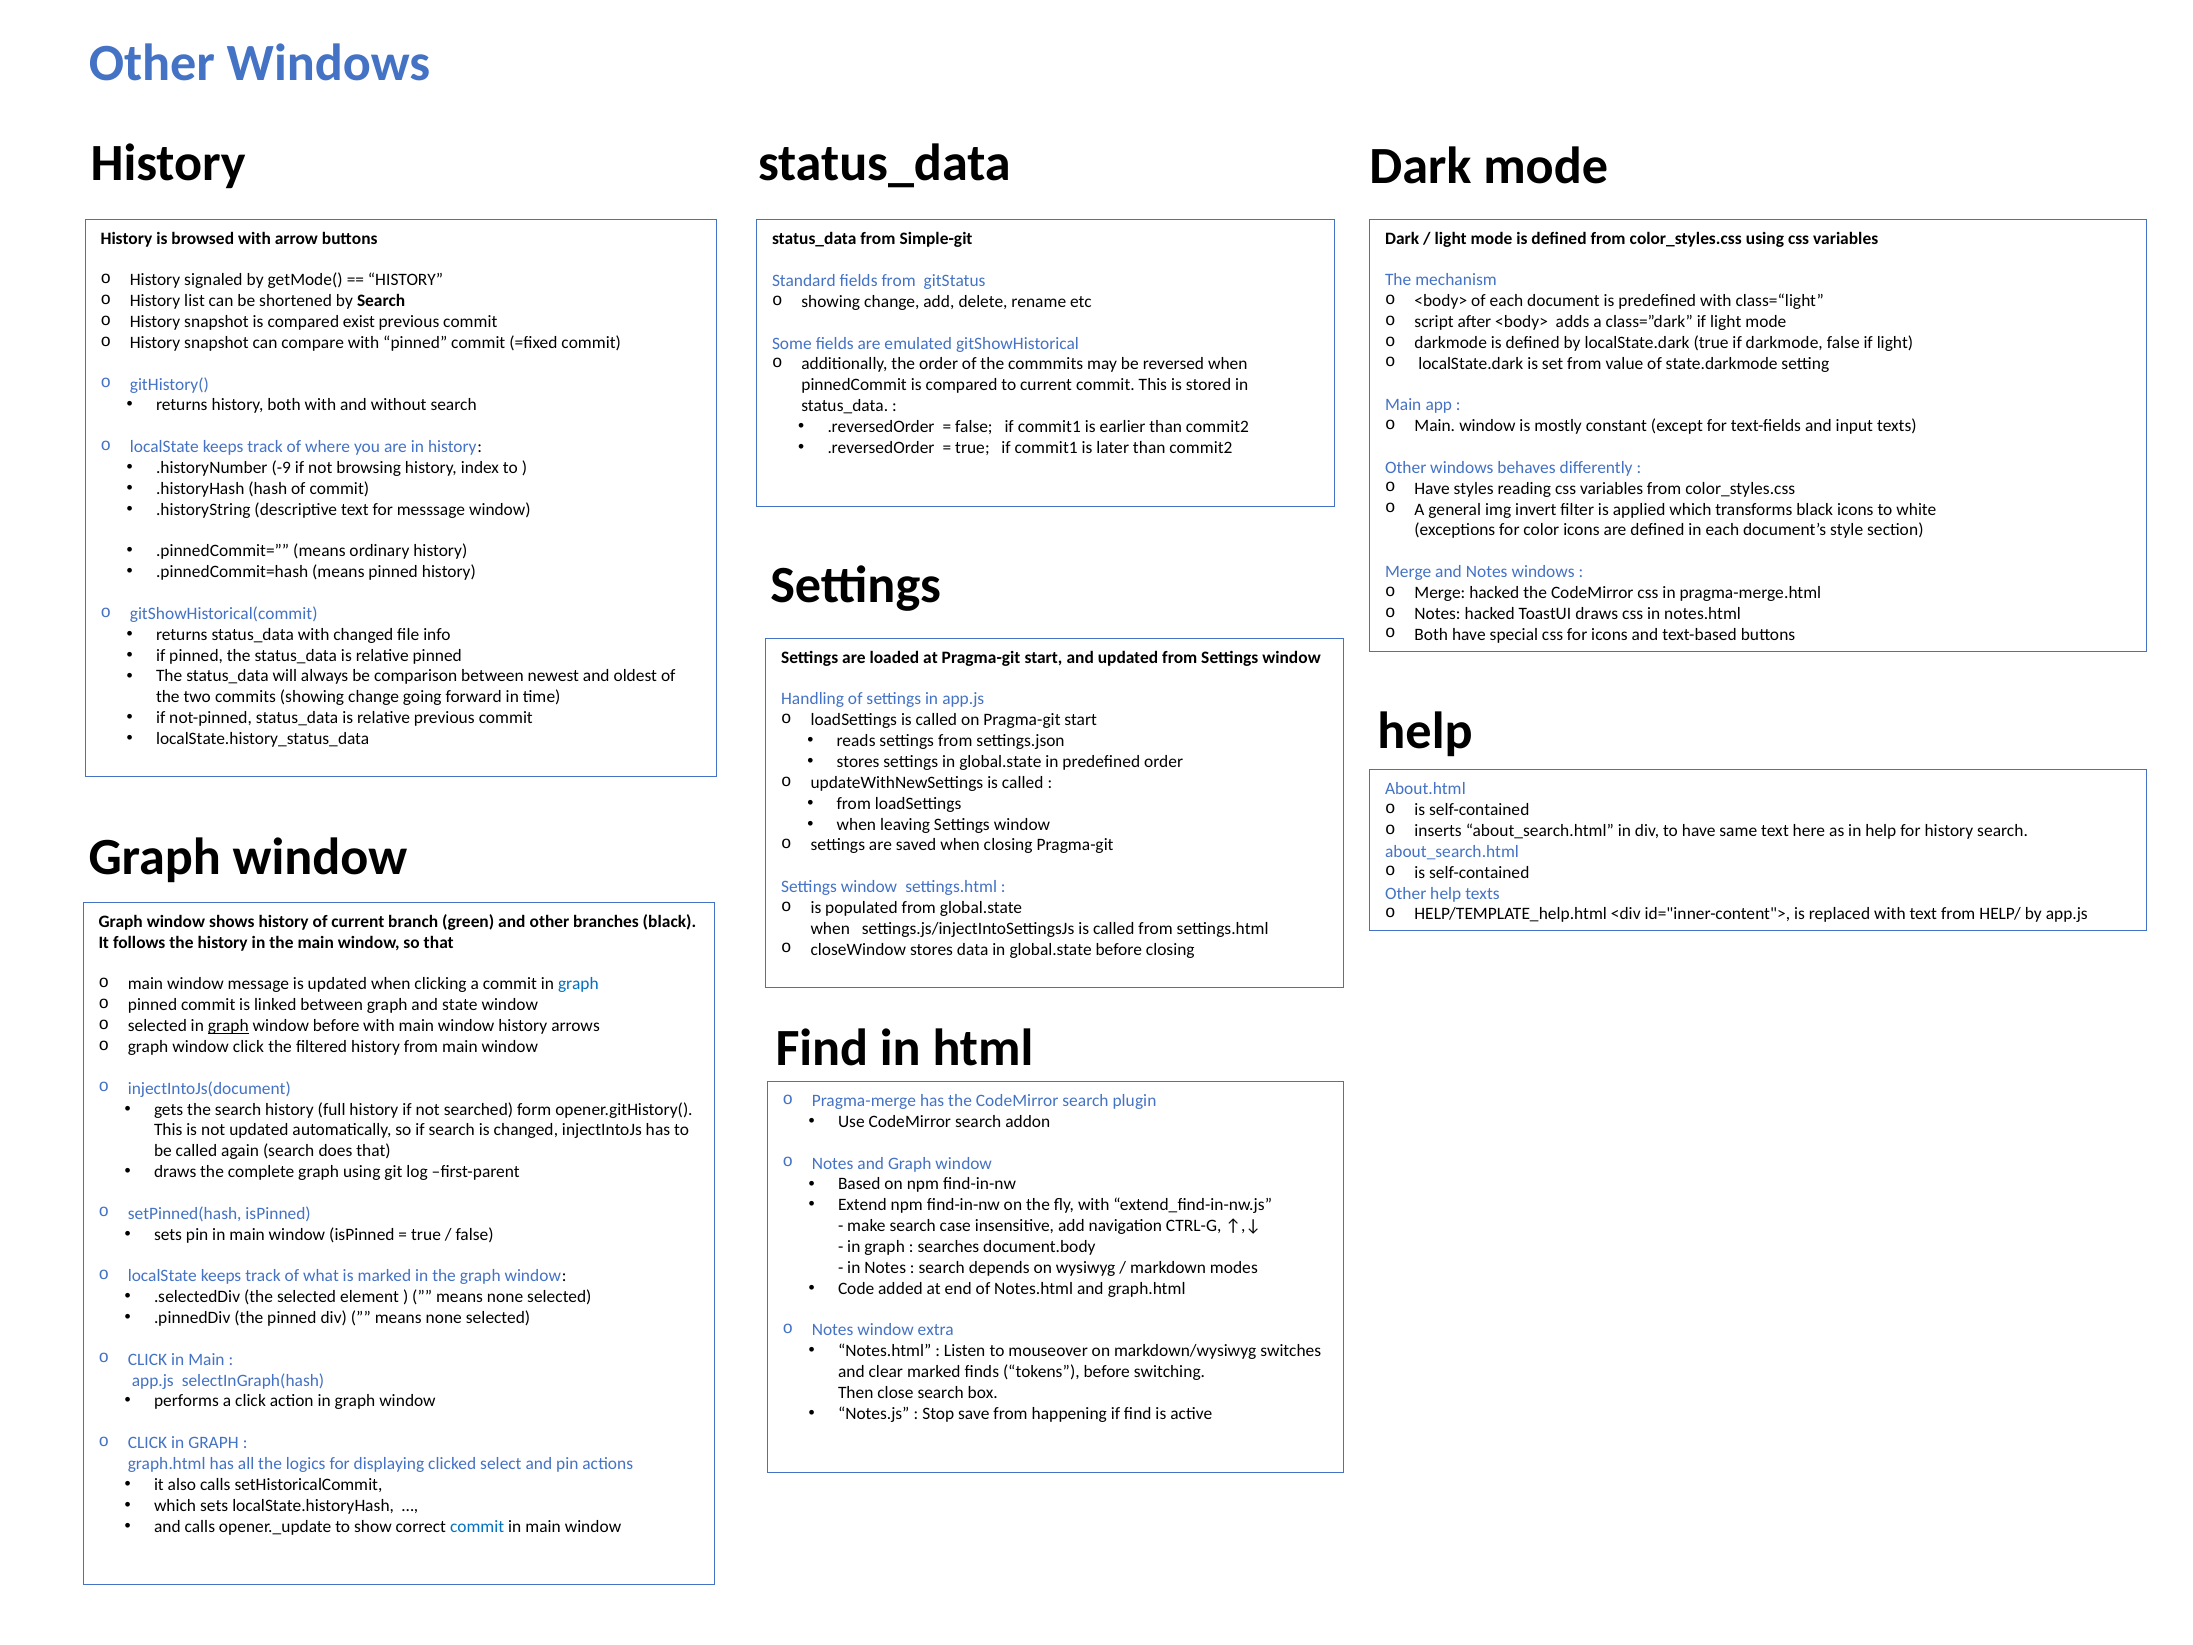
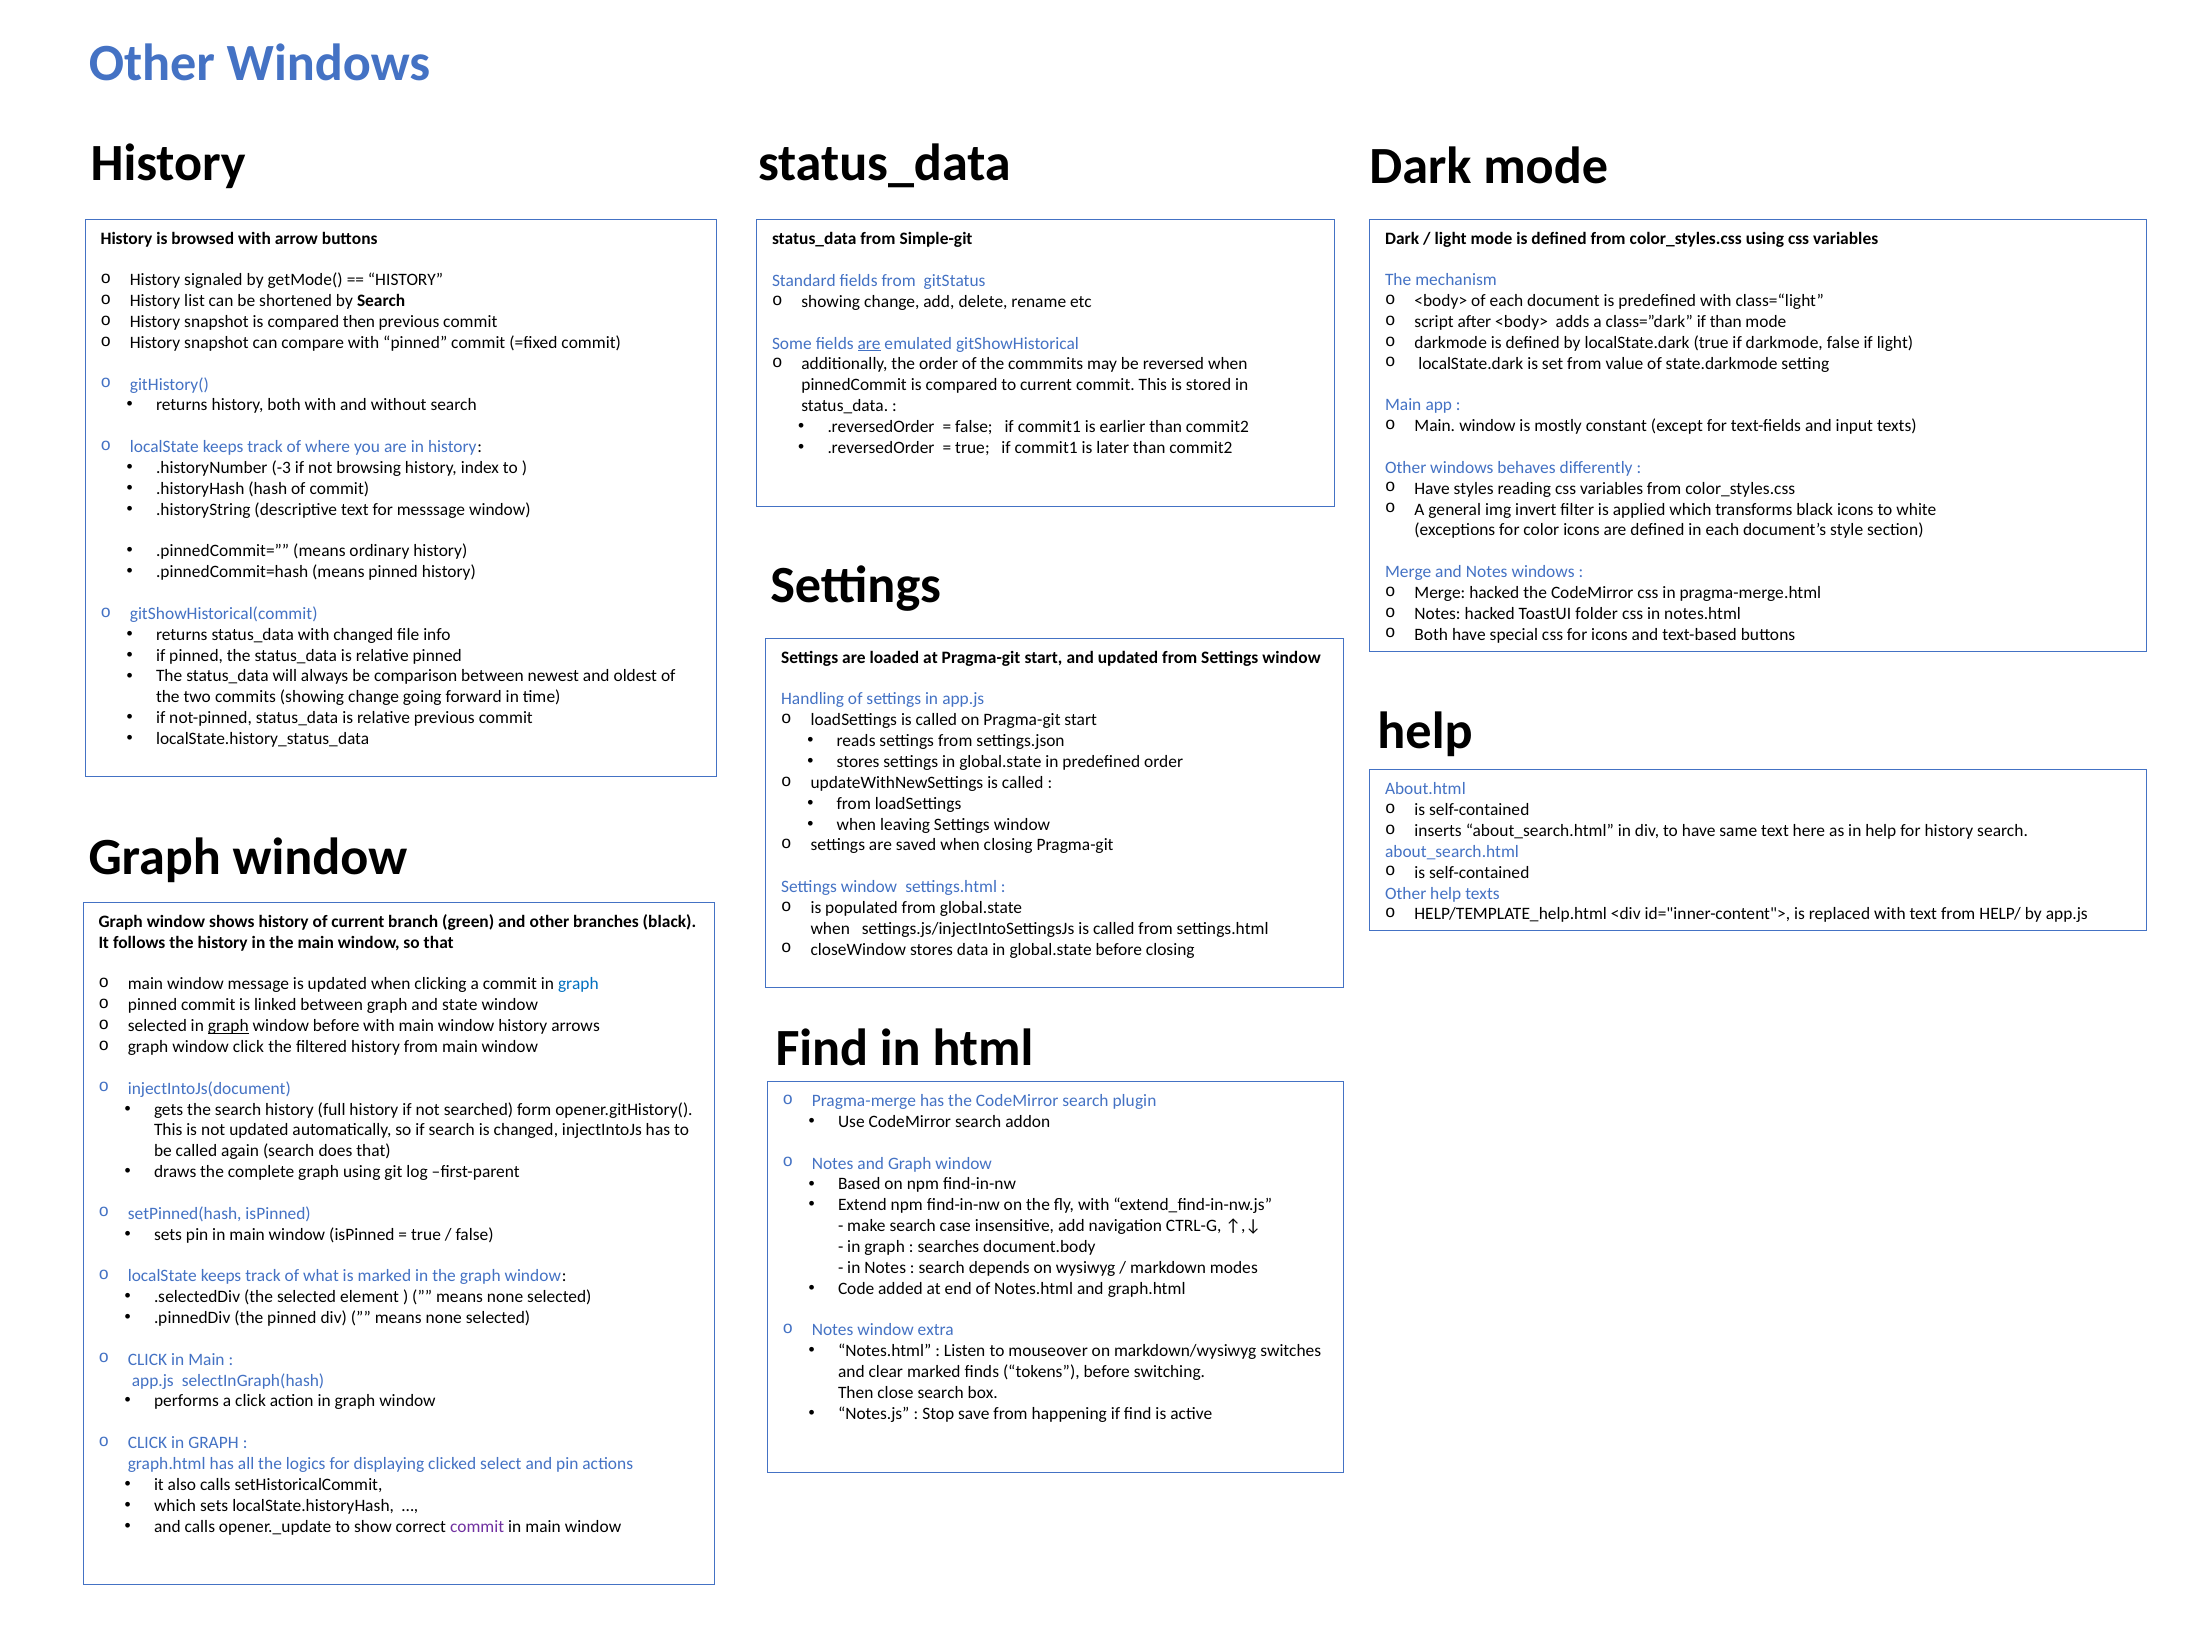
compared exist: exist -> then (359, 322)
class=”dark if light: light -> than (1726, 322)
are underline: none -> present (869, 343)
-9: -9 -> -3 (281, 468)
ToastUI draws: draws -> folder (1597, 614)
commit colour: blue -> purple (477, 1526)
